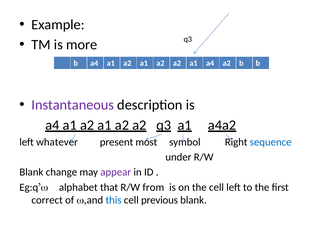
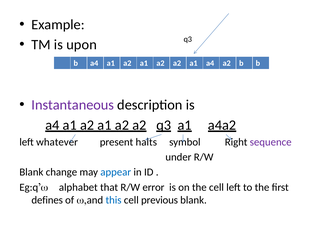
more: more -> upon (82, 45)
most: most -> halts (146, 142)
sequence colour: blue -> purple (271, 142)
appear colour: purple -> blue (116, 172)
from: from -> error (153, 187)
correct: correct -> defines (47, 200)
